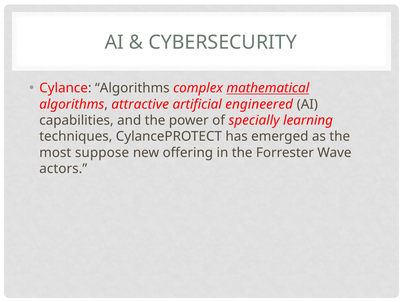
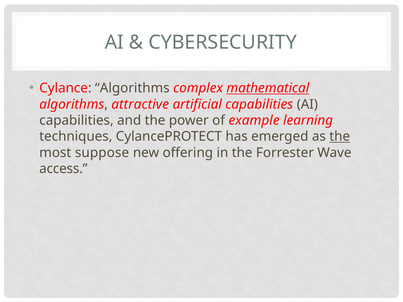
artificial engineered: engineered -> capabilities (259, 104)
specially: specially -> example (254, 120)
the underline: none -> present (340, 137)
actors: actors -> access (63, 169)
